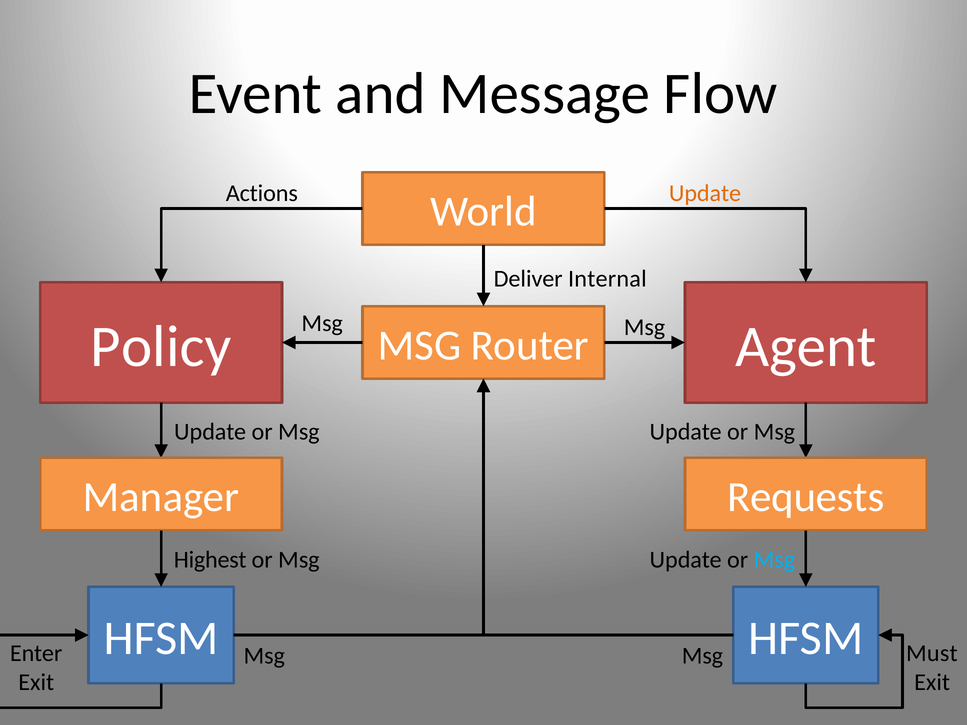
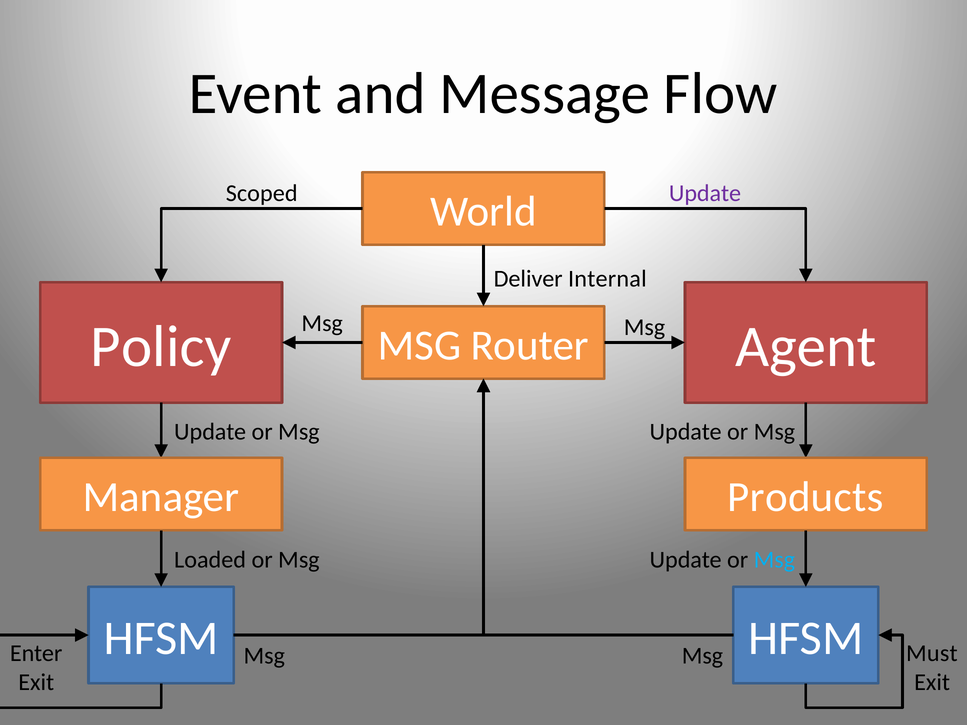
Actions: Actions -> Scoped (262, 193)
Update colour: orange -> purple (705, 193)
Requests: Requests -> Products (806, 497)
Highest: Highest -> Loaded (210, 560)
